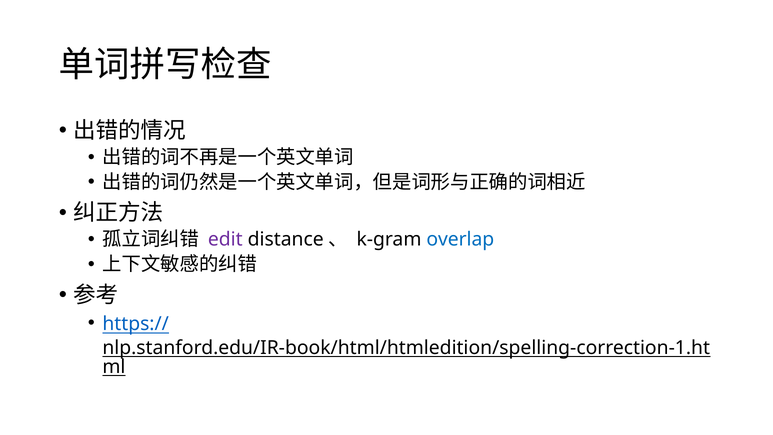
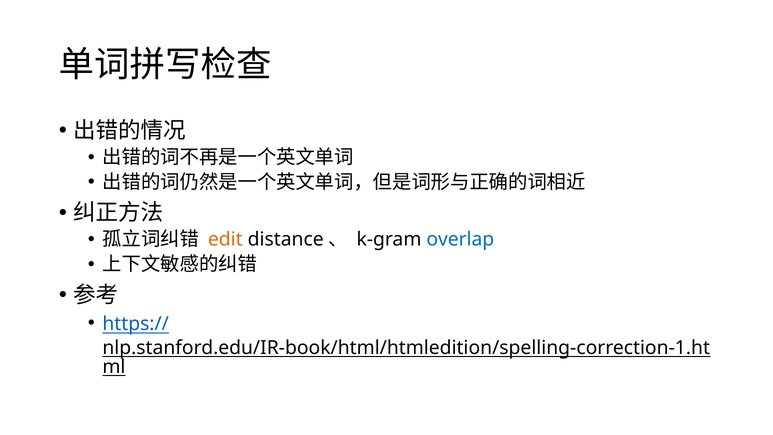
edit colour: purple -> orange (225, 240)
